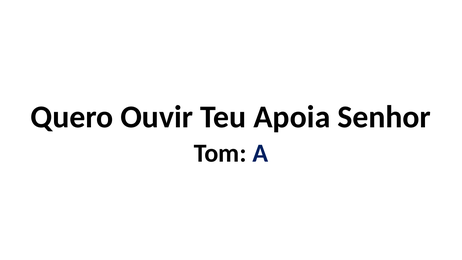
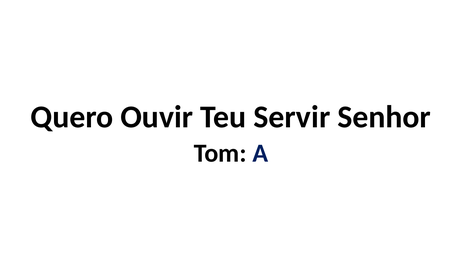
Apoia: Apoia -> Servir (292, 117)
